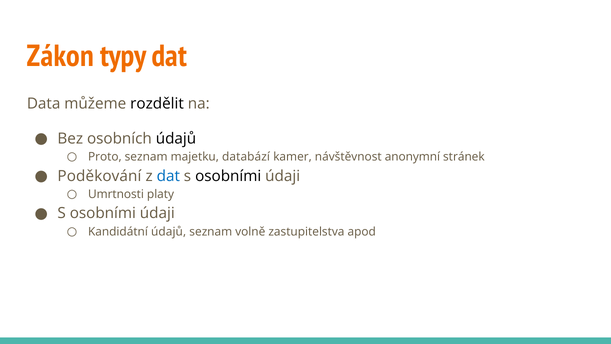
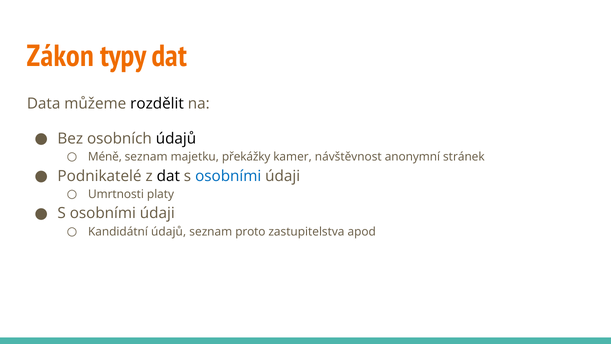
Proto: Proto -> Méně (105, 157)
databází: databází -> překážky (246, 157)
Poděkování: Poděkování -> Podnikatelé (100, 176)
dat colour: blue -> black (168, 176)
osobními colour: black -> blue (228, 176)
volně: volně -> proto (250, 231)
